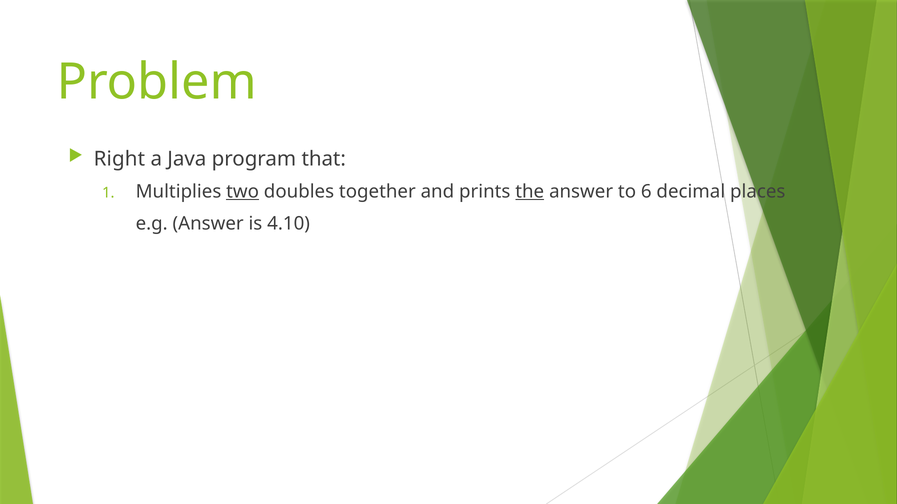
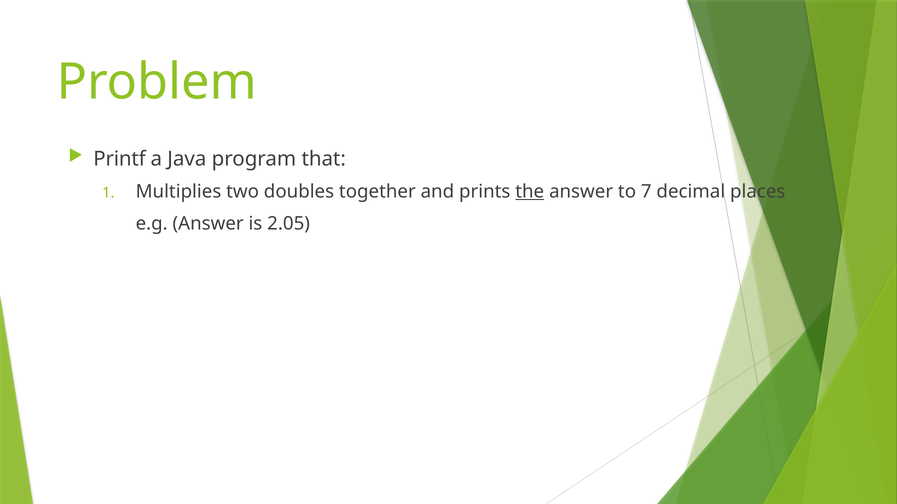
Right: Right -> Printf (120, 159)
two underline: present -> none (243, 192)
6: 6 -> 7 (646, 192)
4.10: 4.10 -> 2.05 (289, 224)
